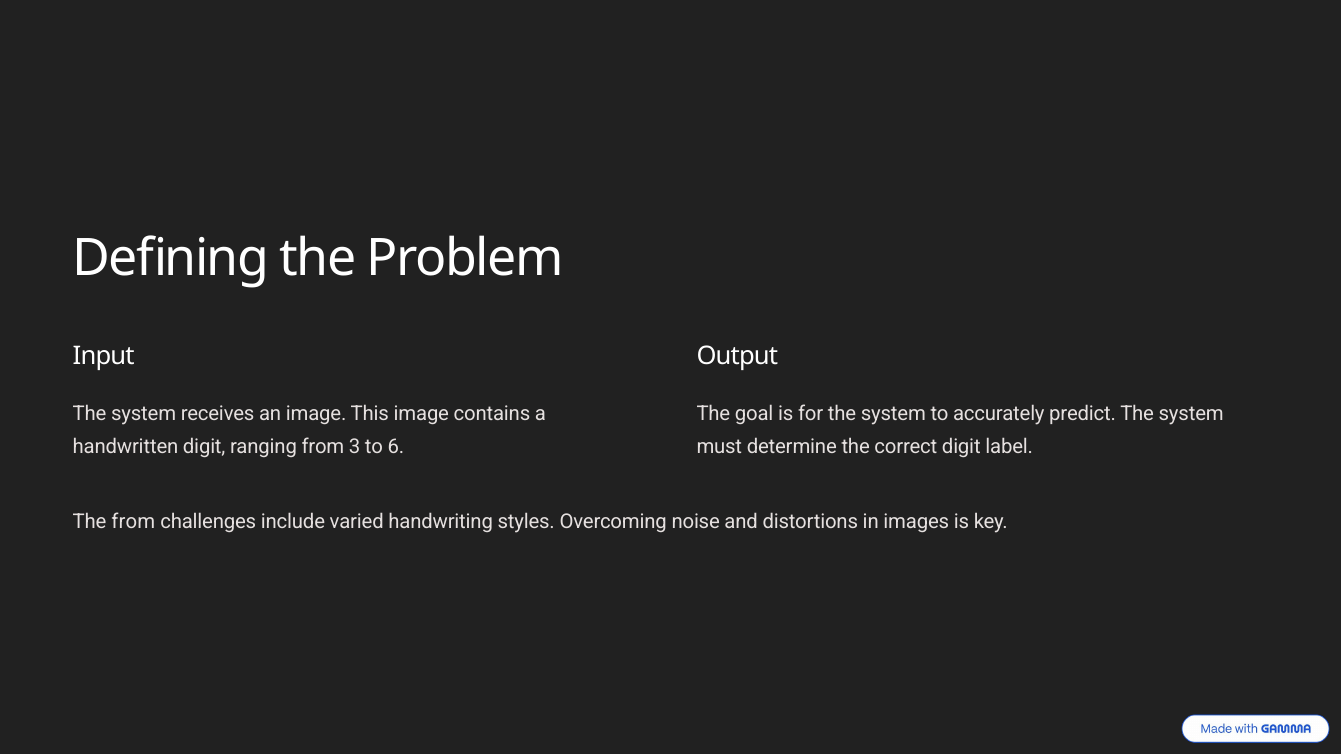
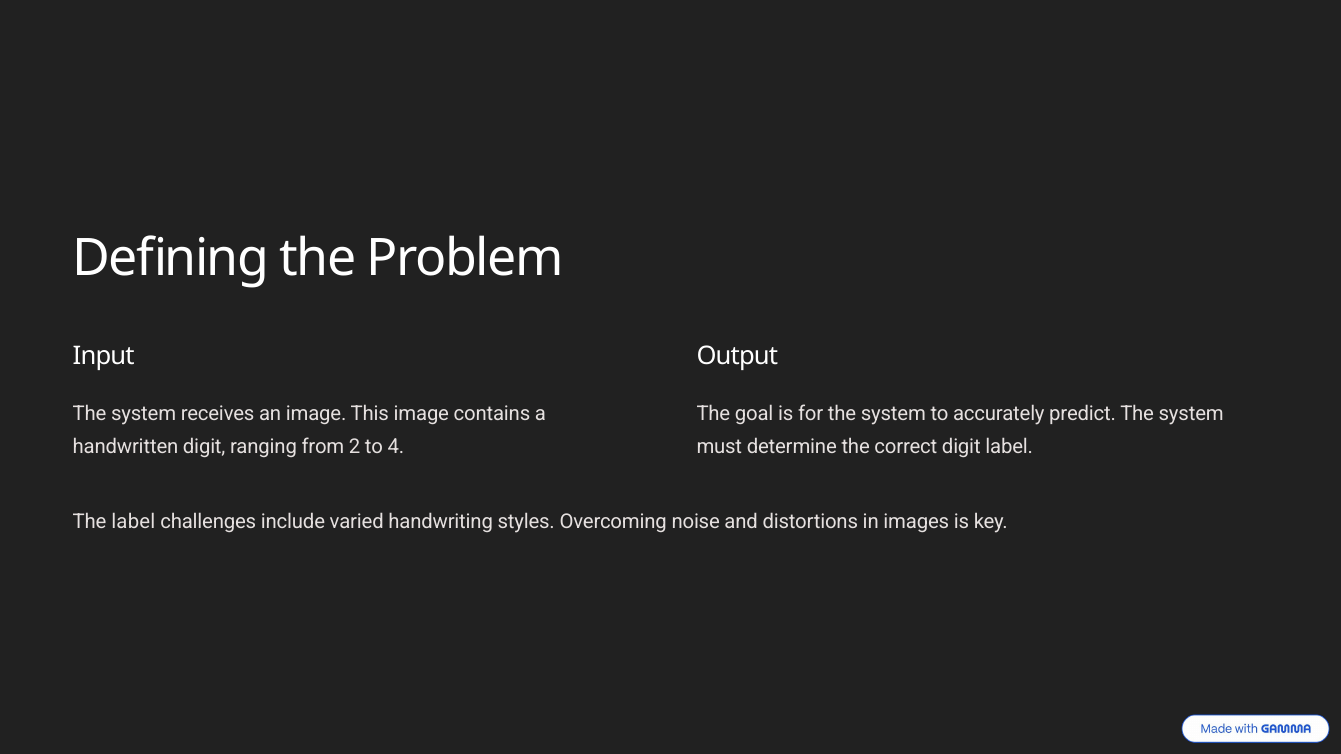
3: 3 -> 2 (355, 447)
6: 6 -> 4 (396, 447)
The from: from -> label (133, 522)
